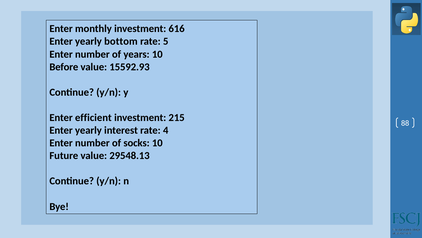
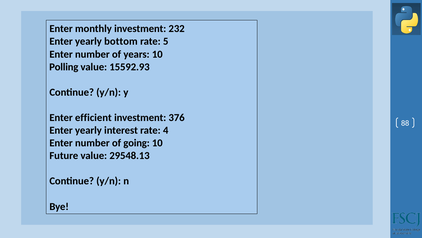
616: 616 -> 232 (177, 29)
Before: Before -> Polling (64, 67)
215: 215 -> 376 (177, 117)
socks: socks -> going (137, 143)
